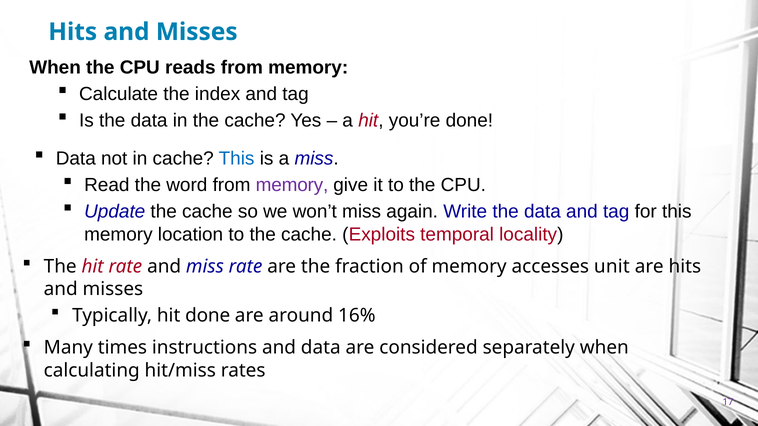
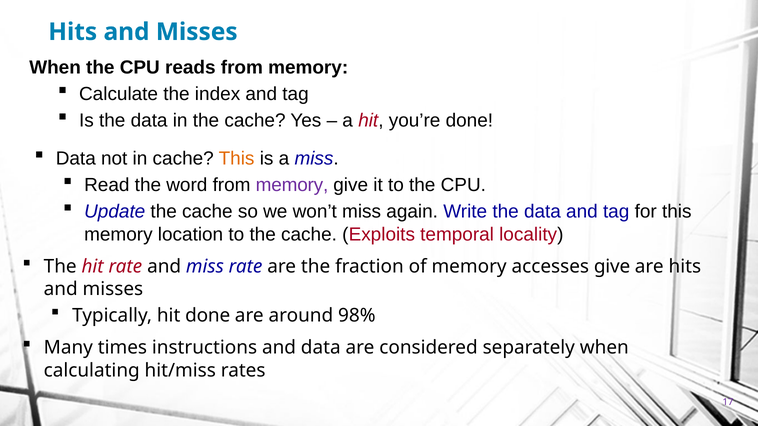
This colour: blue -> orange (237, 159)
accesses unit: unit -> give (612, 267)
16%: 16% -> 98% (357, 316)
